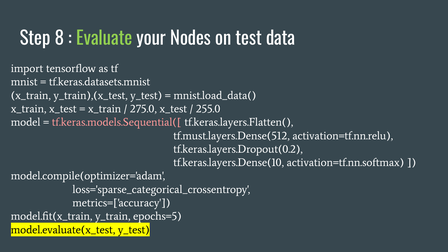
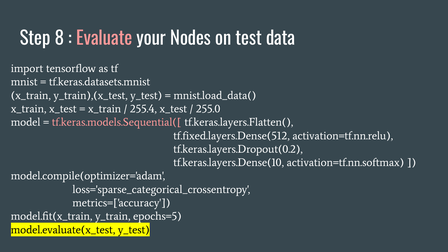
Evaluate colour: light green -> pink (104, 39)
275.0: 275.0 -> 255.4 (143, 109)
tf.must.layers.Dense(512: tf.must.layers.Dense(512 -> tf.fixed.layers.Dense(512 (231, 136)
